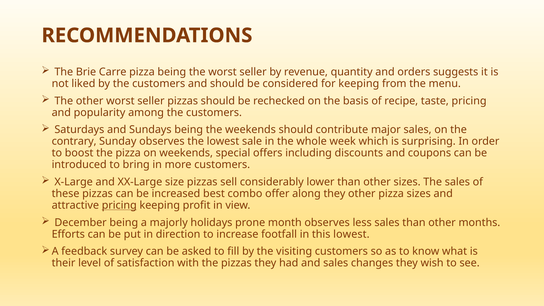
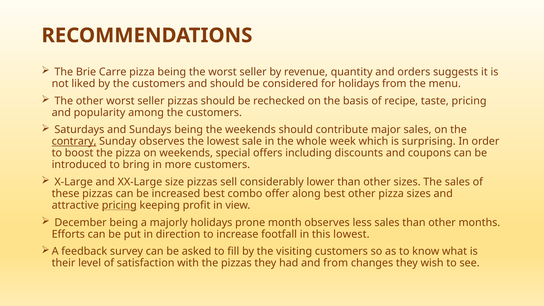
for keeping: keeping -> holidays (359, 84)
contrary underline: none -> present (74, 141)
along they: they -> best (334, 194)
and sales: sales -> from (336, 263)
